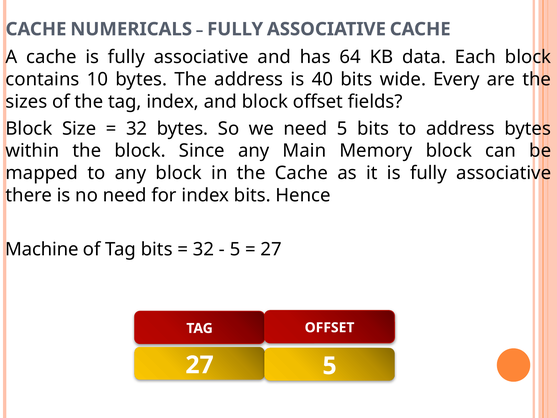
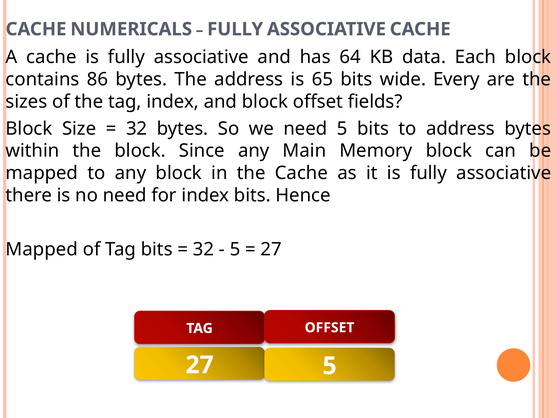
10: 10 -> 86 (98, 79)
40: 40 -> 65 (322, 79)
Machine: Machine -> Mapped (42, 249)
